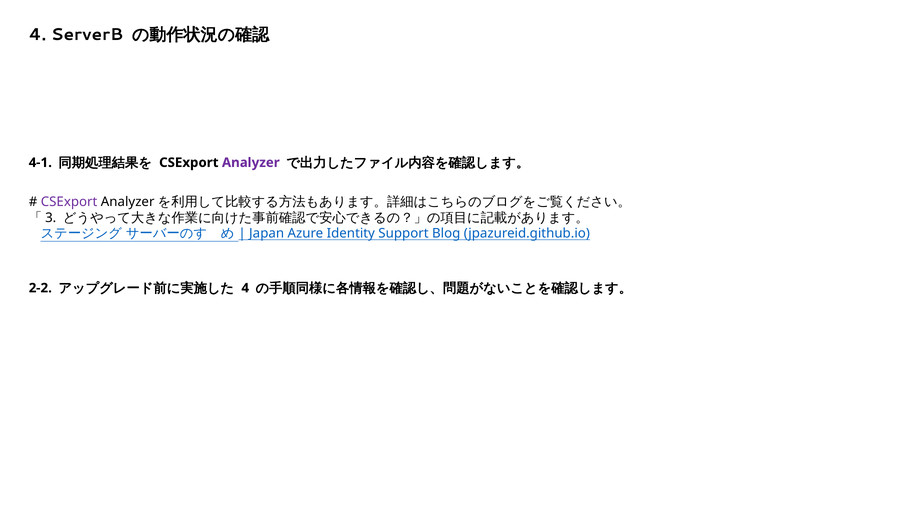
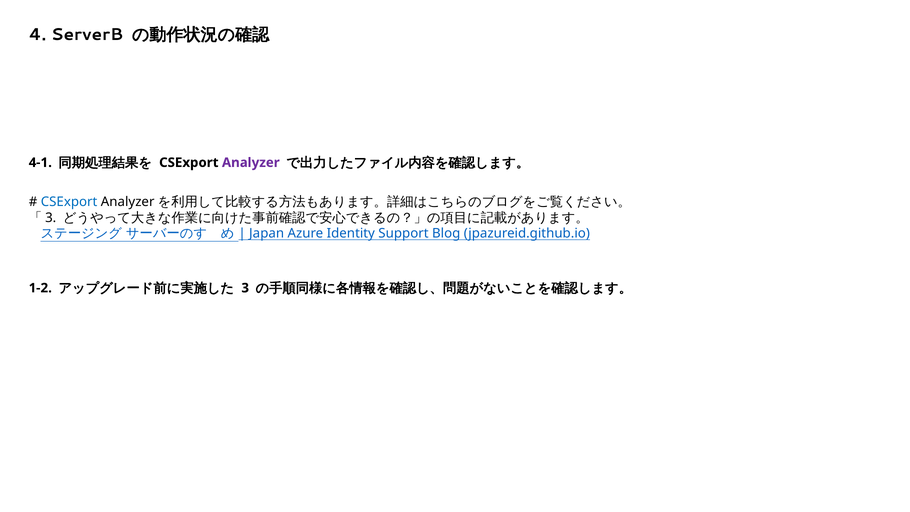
CSExport colour: purple -> blue (69, 202)
2-2: 2-2 -> 1-2 (40, 288)
4: 4 -> 3 (245, 288)
